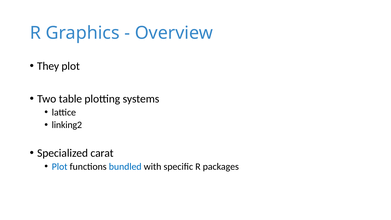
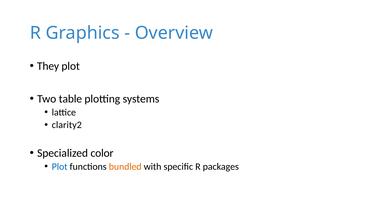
linking2: linking2 -> clarity2 (67, 125)
carat: carat -> color (102, 153)
bundled colour: blue -> orange (125, 167)
